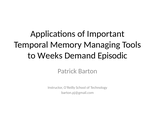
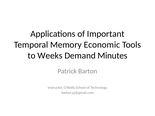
Managing: Managing -> Economic (102, 45)
Episodic: Episodic -> Minutes (112, 56)
